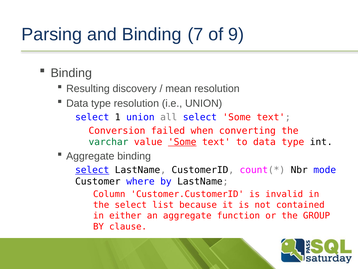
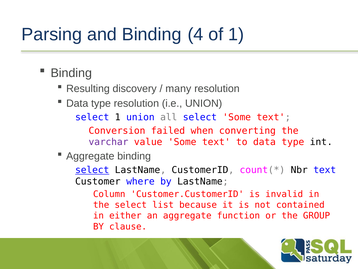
7: 7 -> 4 (195, 34)
of 9: 9 -> 1 (236, 34)
mean: mean -> many (178, 89)
varchar colour: green -> purple (108, 142)
Some underline: present -> none (182, 142)
Nbr mode: mode -> text (325, 170)
